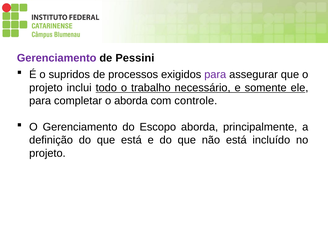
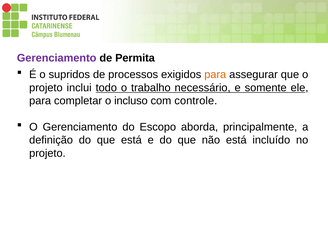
Pessini: Pessini -> Permita (135, 58)
para colour: purple -> orange (215, 75)
o aborda: aborda -> incluso (131, 101)
